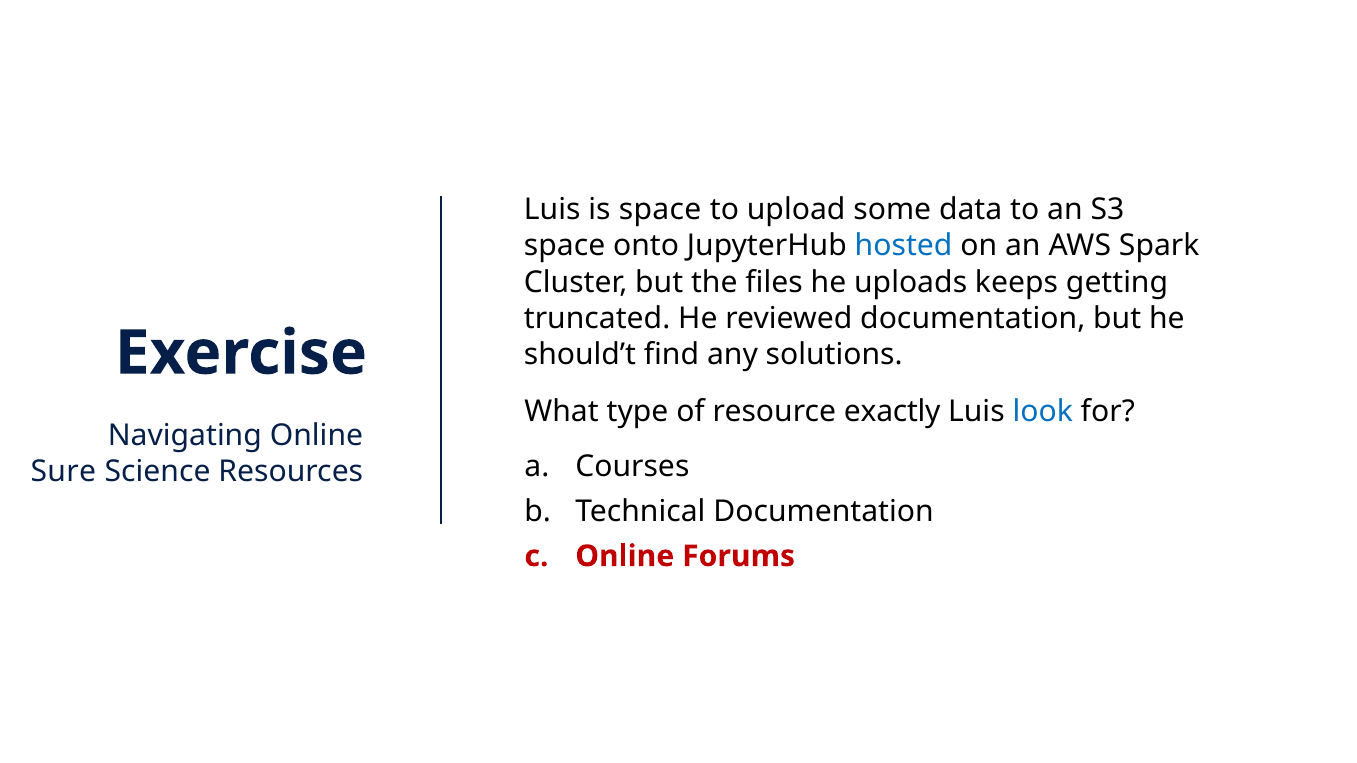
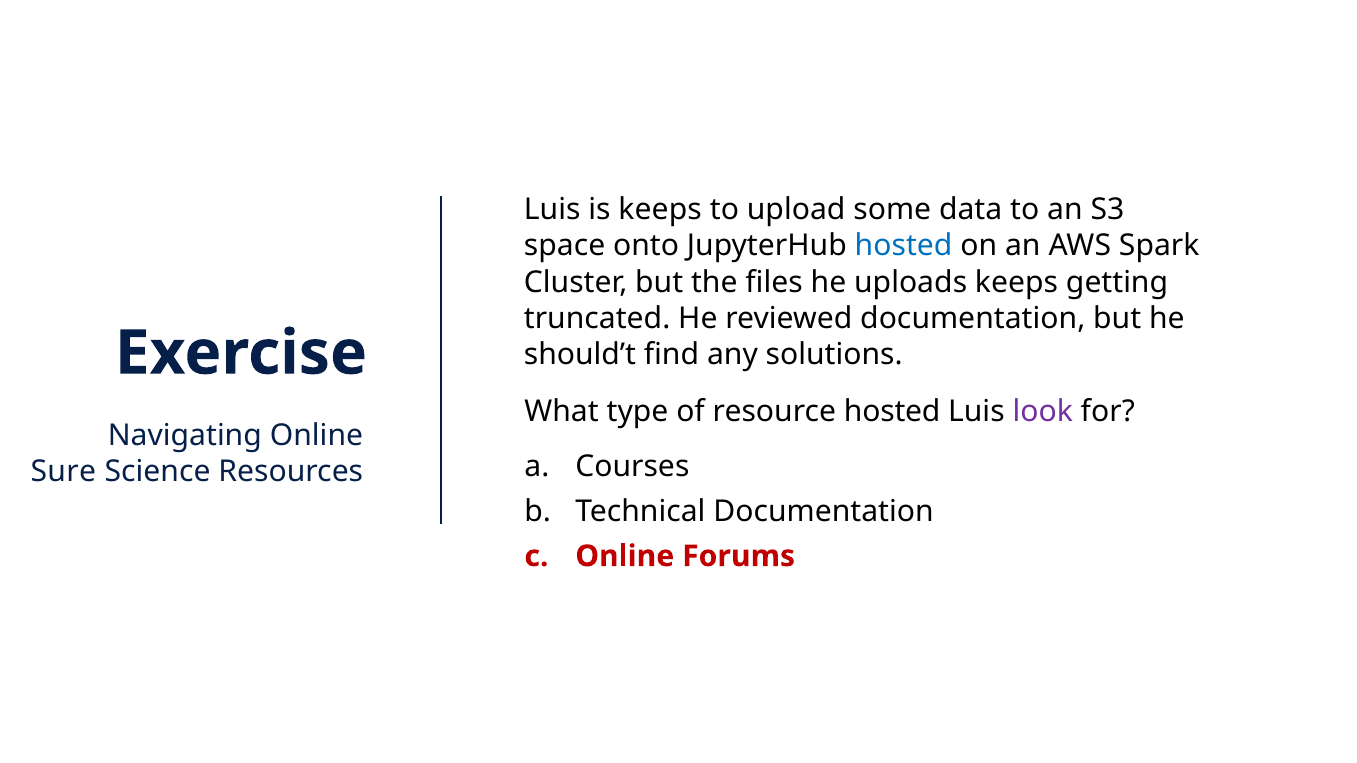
is space: space -> keeps (660, 210)
resource exactly: exactly -> hosted (892, 412)
look colour: blue -> purple (1043, 412)
